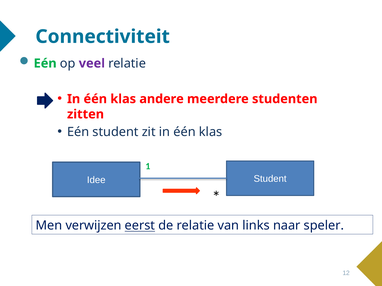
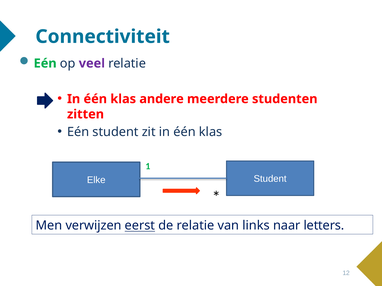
Idee: Idee -> Elke (96, 180)
speler: speler -> letters (324, 226)
